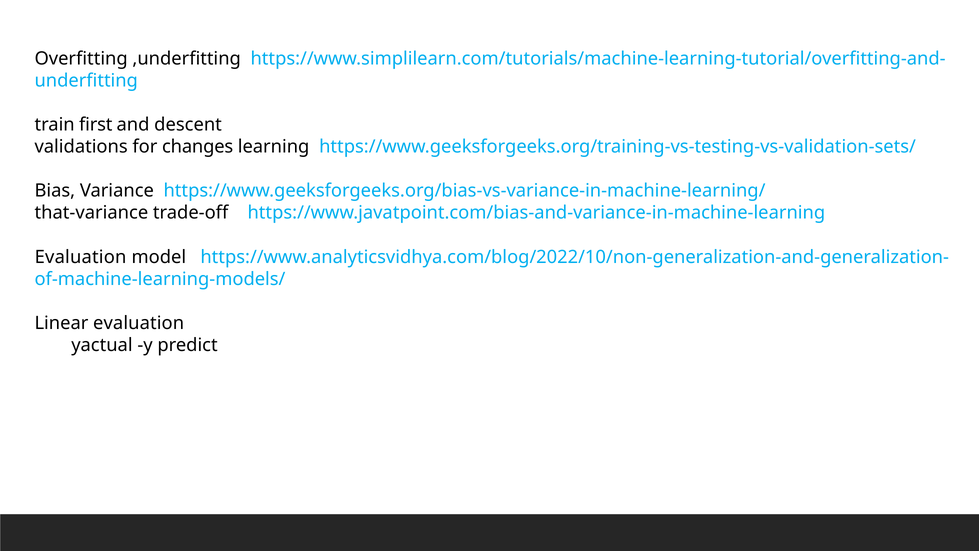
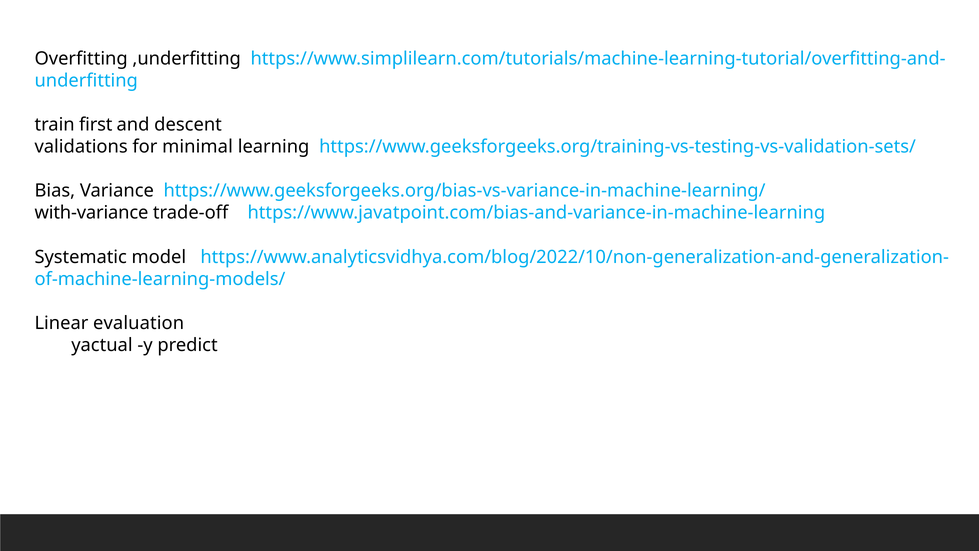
changes: changes -> minimal (198, 147)
that-variance: that-variance -> with-variance (91, 213)
Evaluation: Evaluation -> Systematic (81, 257)
